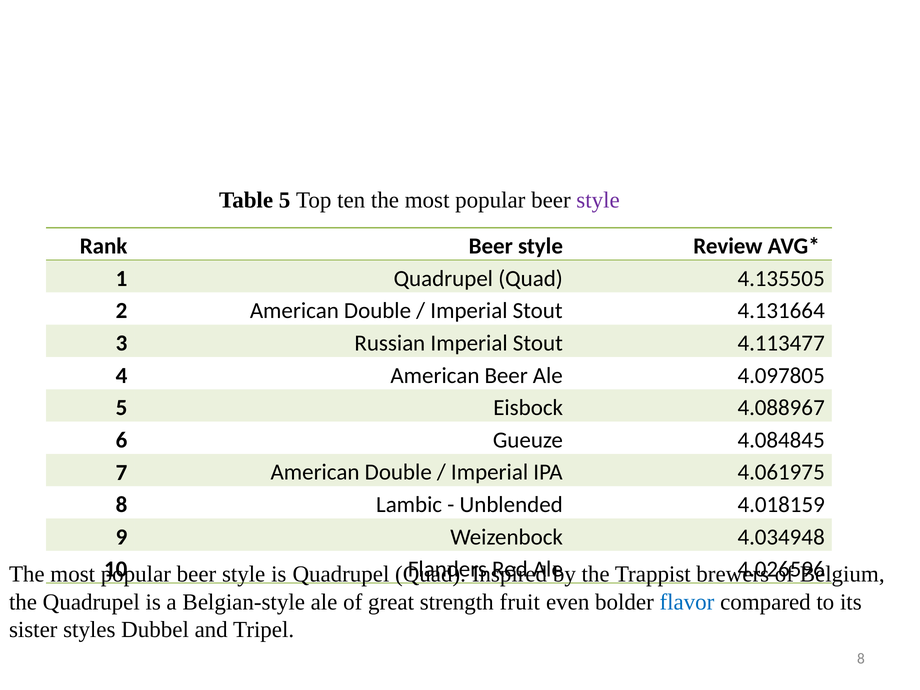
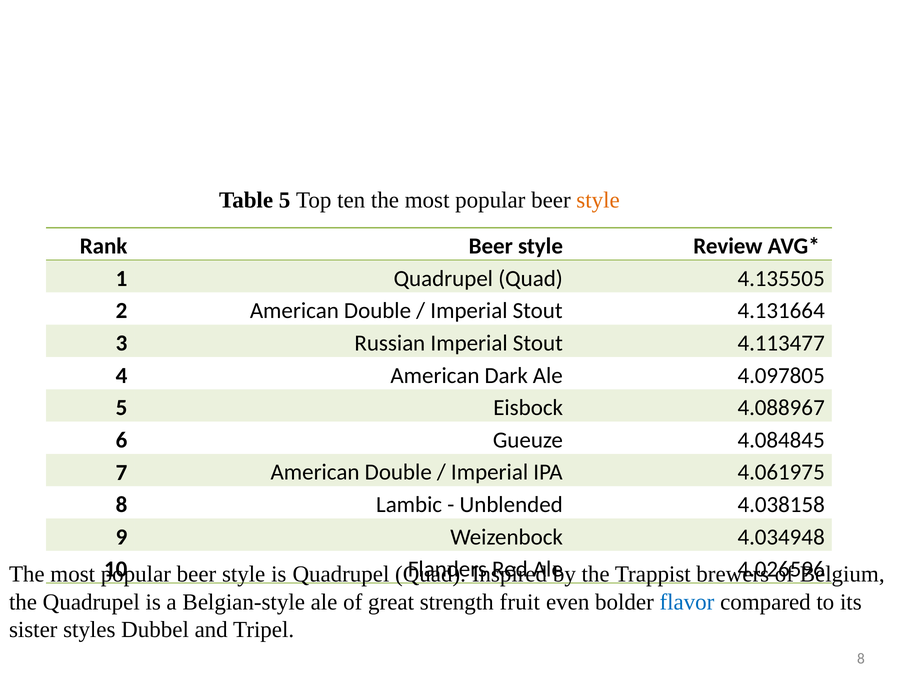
style colour: purple -> orange (598, 200)
American Beer: Beer -> Dark (506, 375)
4.018159: 4.018159 -> 4.038158 (781, 505)
